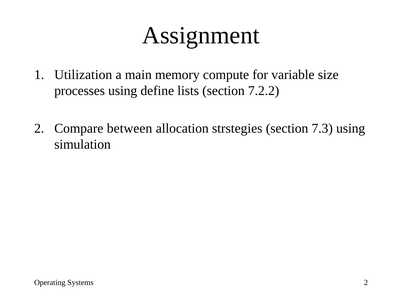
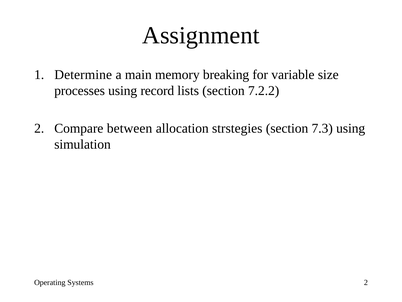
Utilization: Utilization -> Determine (83, 75)
compute: compute -> breaking (226, 75)
define: define -> record (157, 91)
